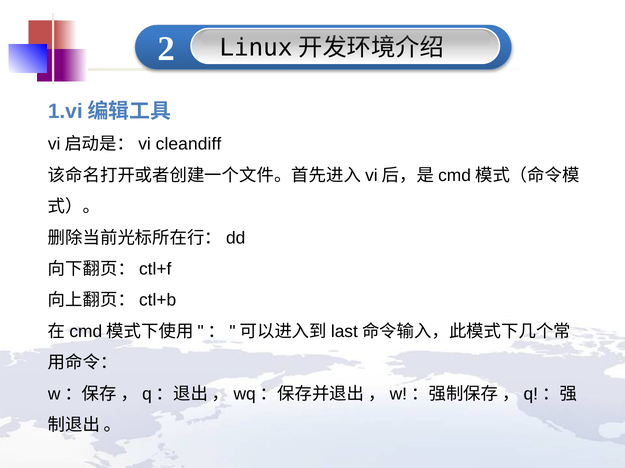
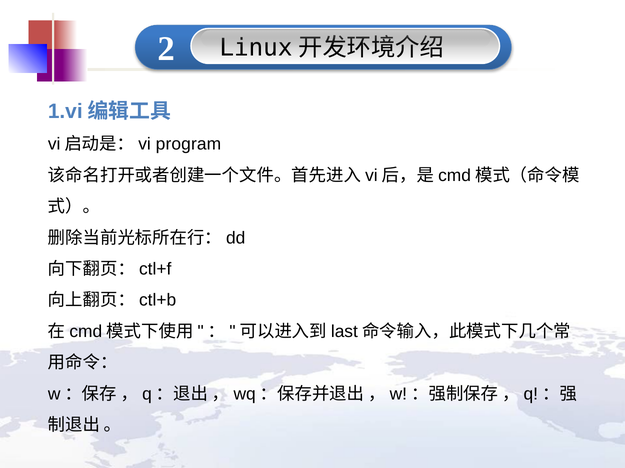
cleandiff: cleandiff -> program (188, 144)
